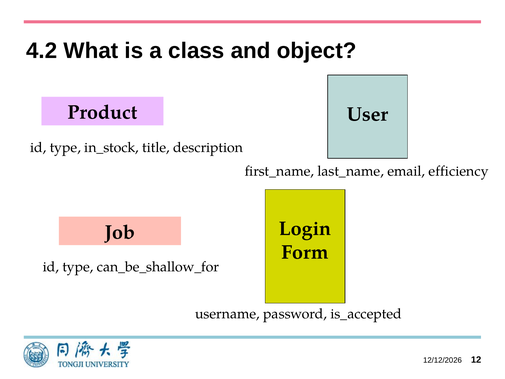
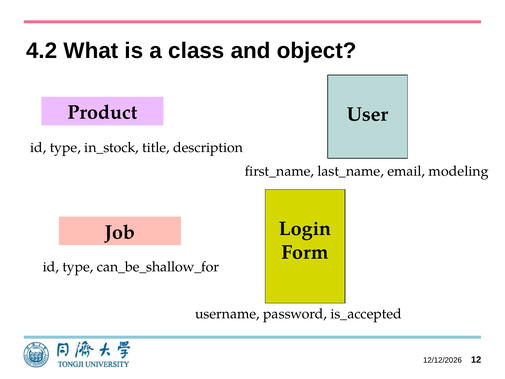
efficiency: efficiency -> modeling (459, 171)
